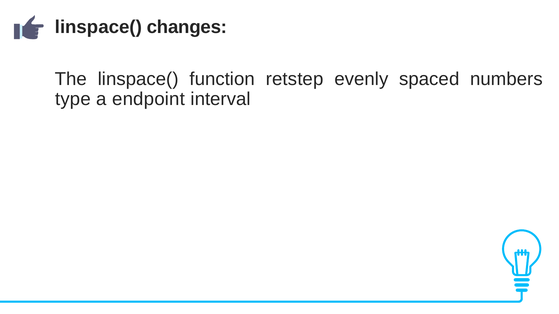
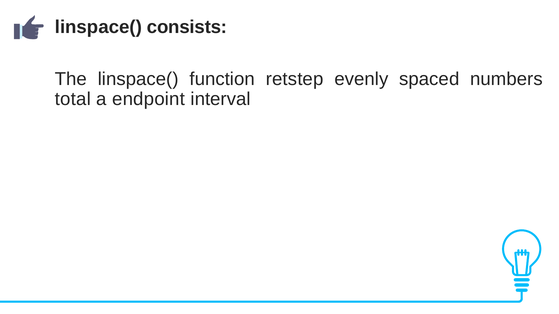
changes: changes -> consists (187, 27)
type: type -> total (73, 99)
